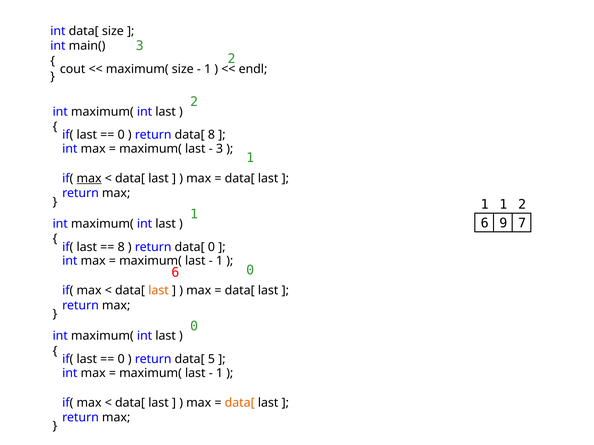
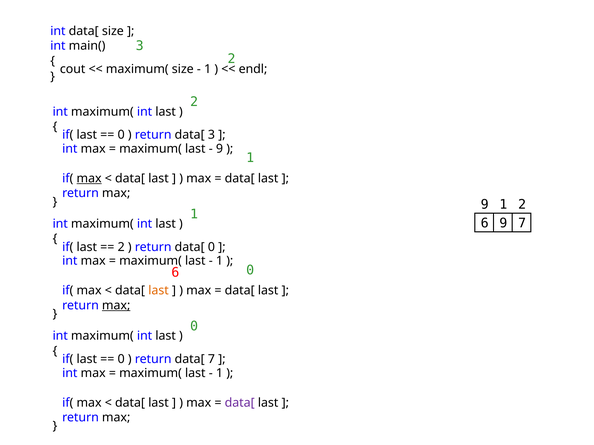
data[ 8: 8 -> 3 (211, 135)
3: 3 -> 9 (220, 149)
1: 1 -> 9 (485, 205)
8: 8 -> 2 (121, 247)
max underline: none -> present (116, 306)
data[ 5: 5 -> 7 (211, 360)
data[ colour: orange -> purple (240, 403)
